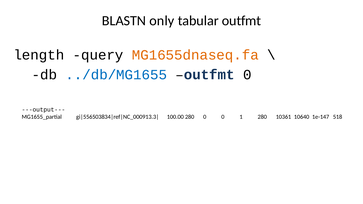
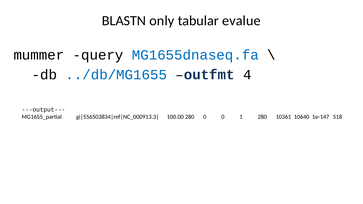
tabular outfmt: outfmt -> evalue (241, 21)
length: length -> mummer (39, 55)
MG1655dnaseq.fa colour: orange -> blue (195, 55)
outfmt 0: 0 -> 4 (247, 75)
